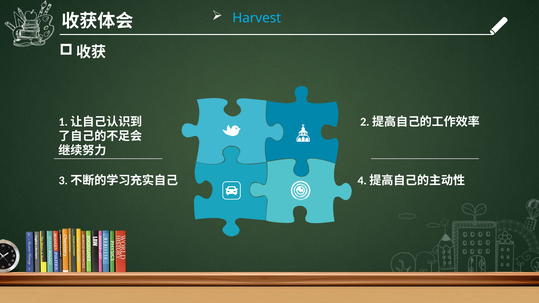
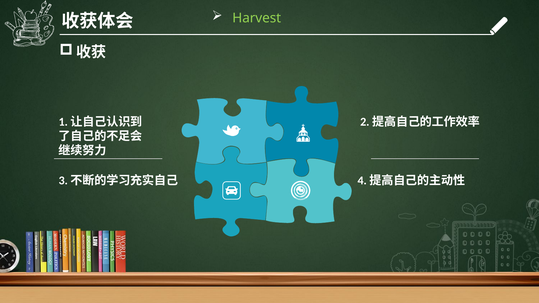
Harvest colour: light blue -> light green (257, 18)
